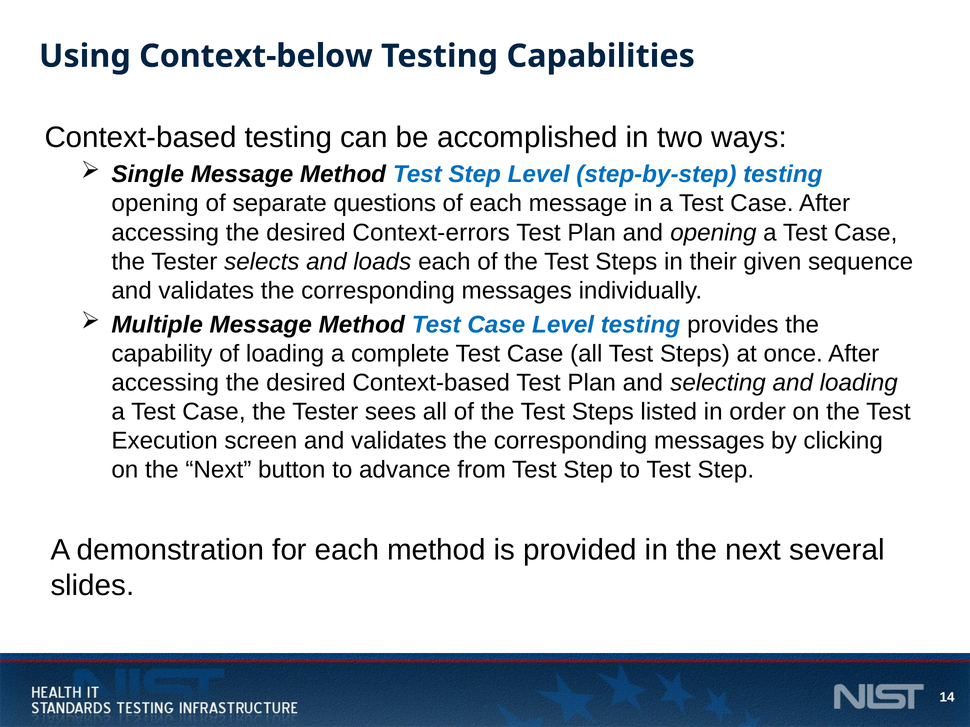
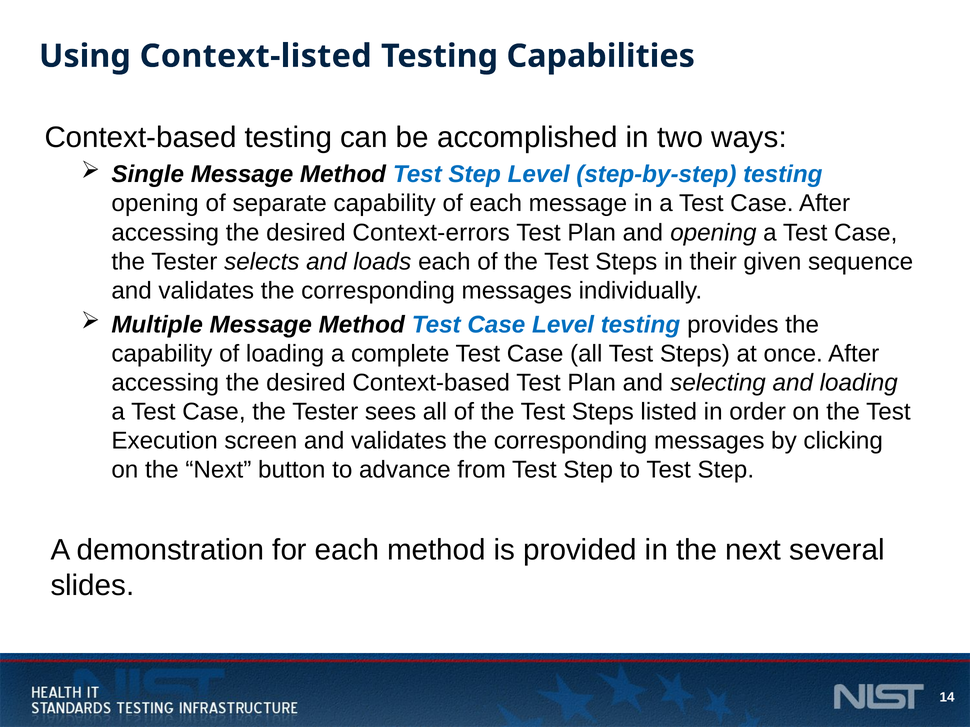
Context-below: Context-below -> Context-listed (256, 56)
separate questions: questions -> capability (385, 204)
